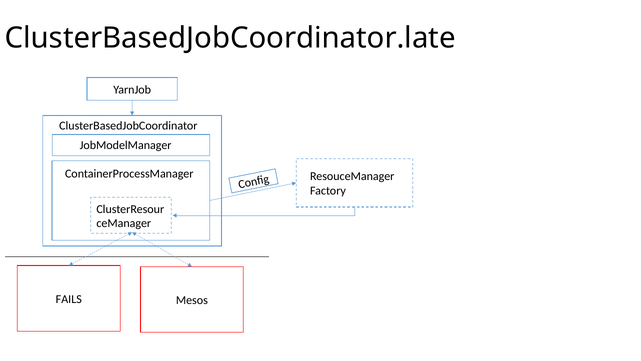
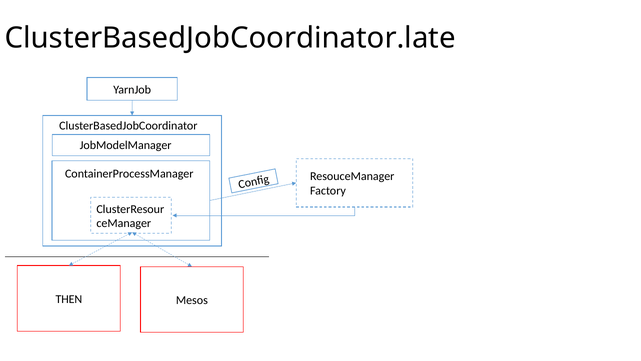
FAILS: FAILS -> THEN (69, 299)
